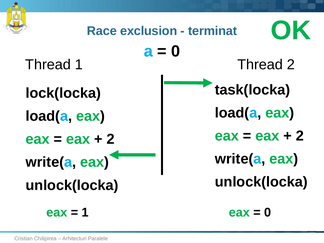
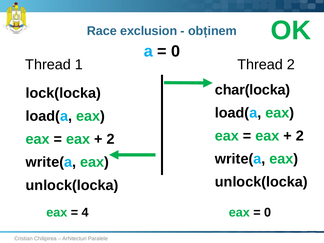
terminat: terminat -> obținem (213, 31)
task(locka: task(locka -> char(locka (253, 90)
1: 1 -> 4 (85, 212)
